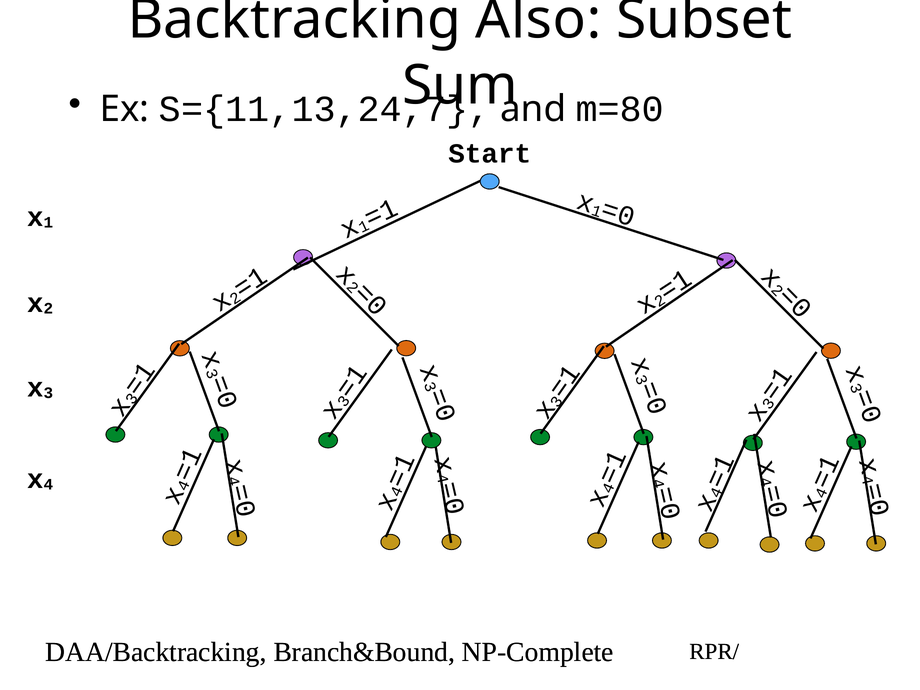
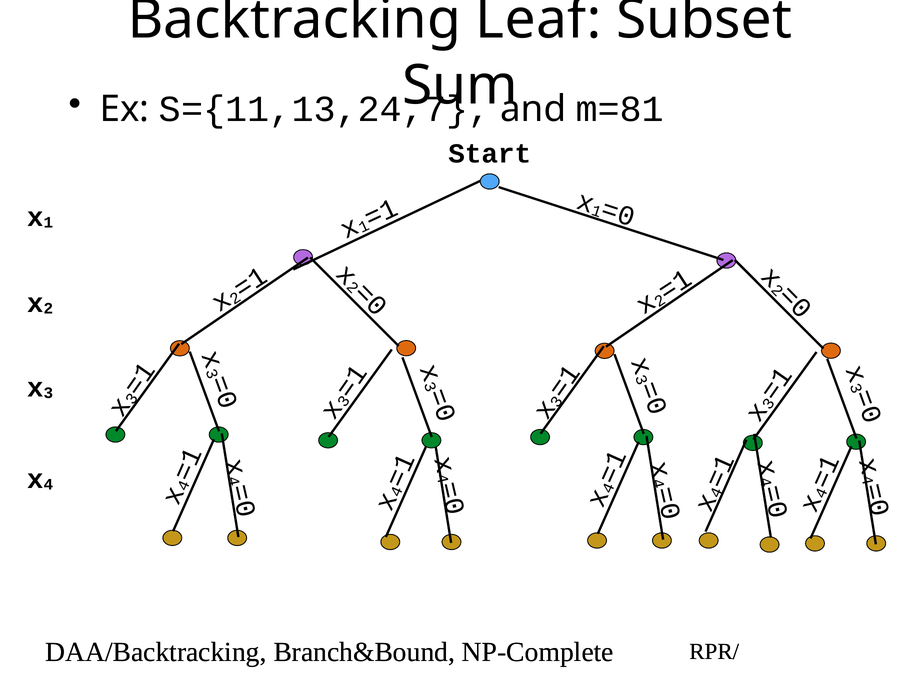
Also: Also -> Leaf (538, 19)
m=80: m=80 -> m=81 (620, 109)
